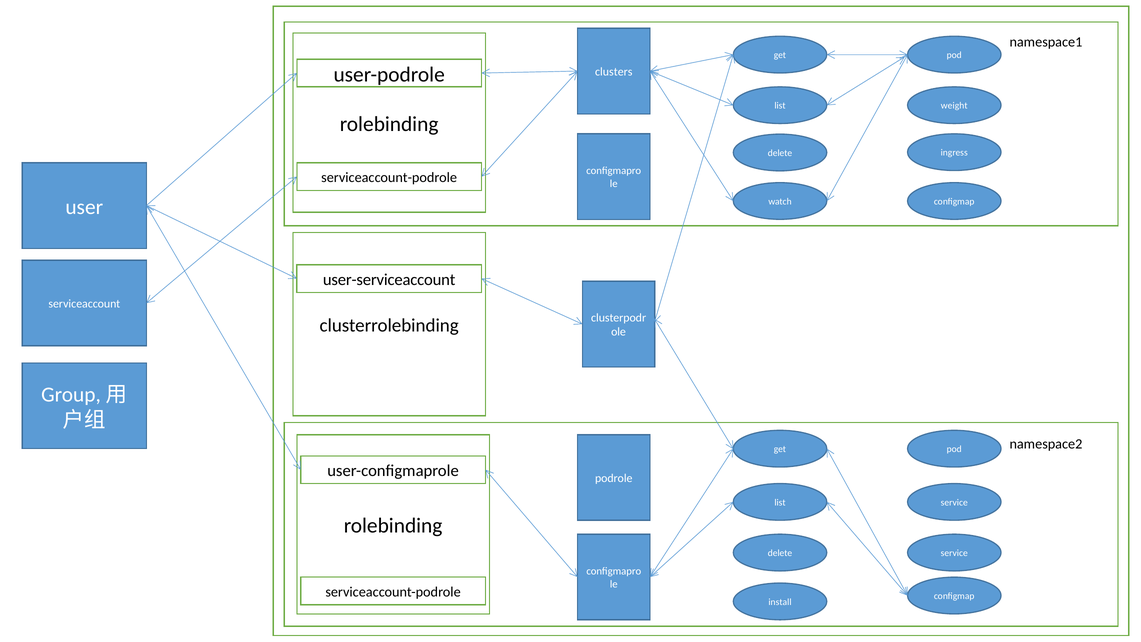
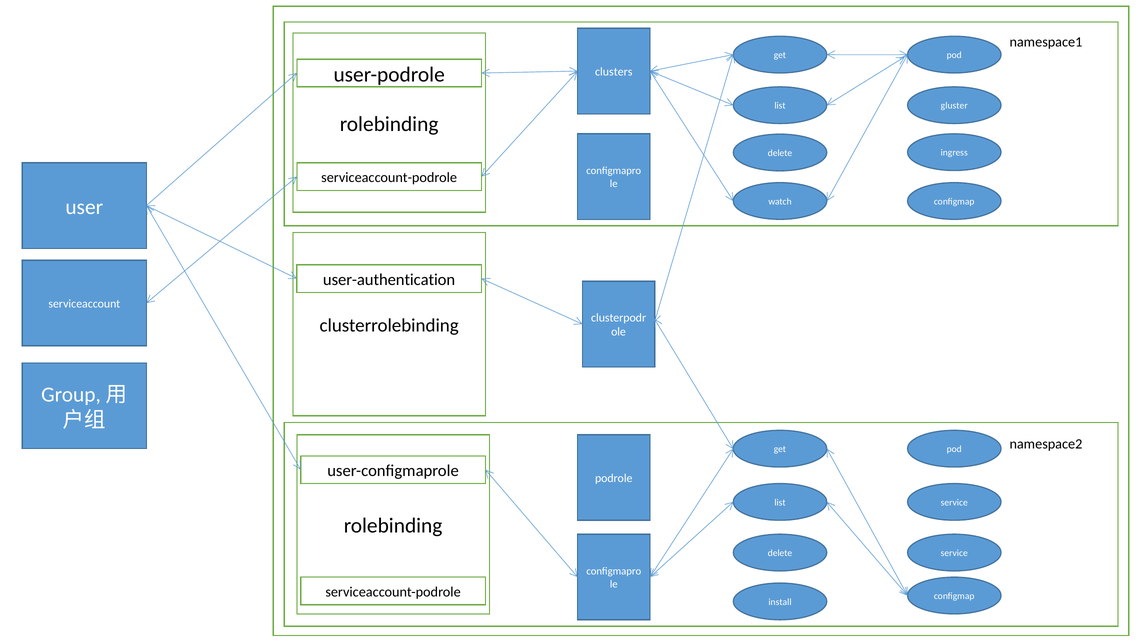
weight: weight -> gluster (954, 106)
user-serviceaccount: user-serviceaccount -> user-authentication (389, 280)
